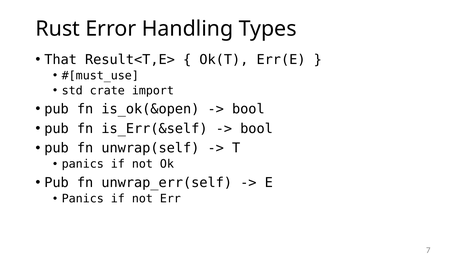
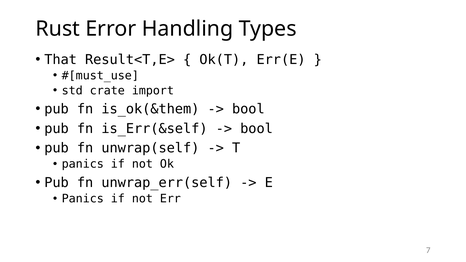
is_ok(&open: is_ok(&open -> is_ok(&them (150, 109)
